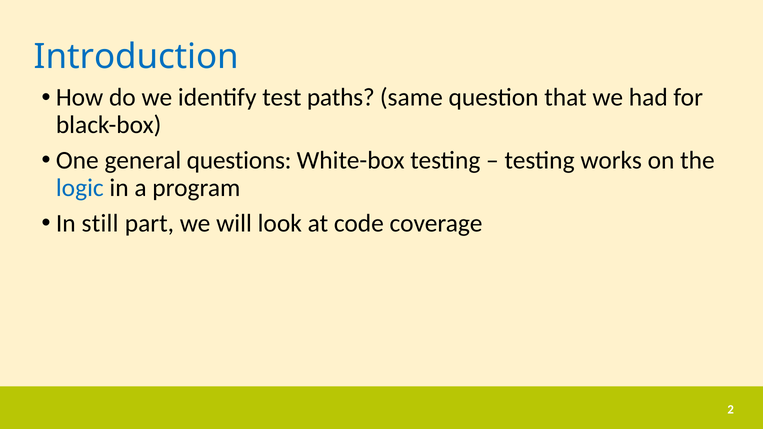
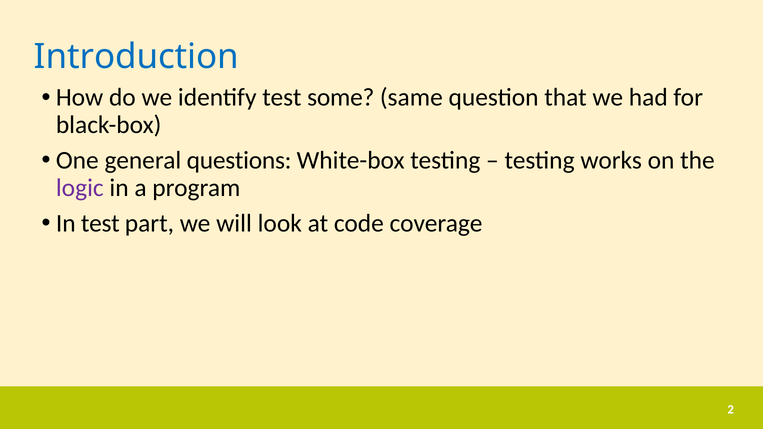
paths: paths -> some (341, 98)
logic colour: blue -> purple (80, 188)
In still: still -> test (100, 223)
